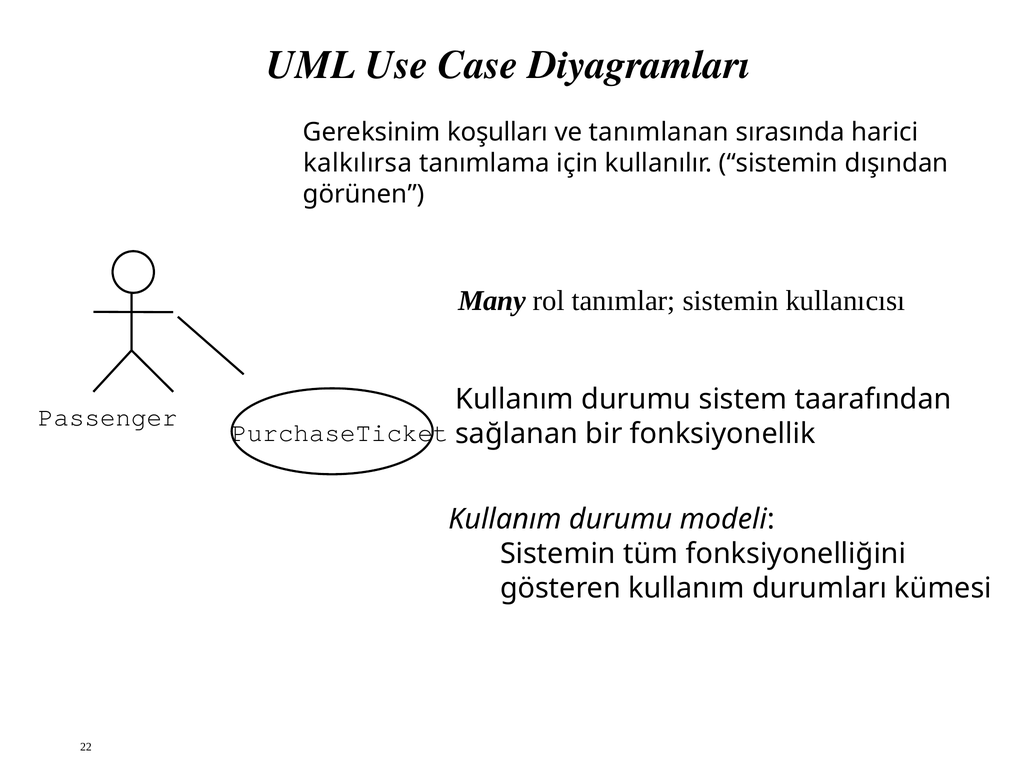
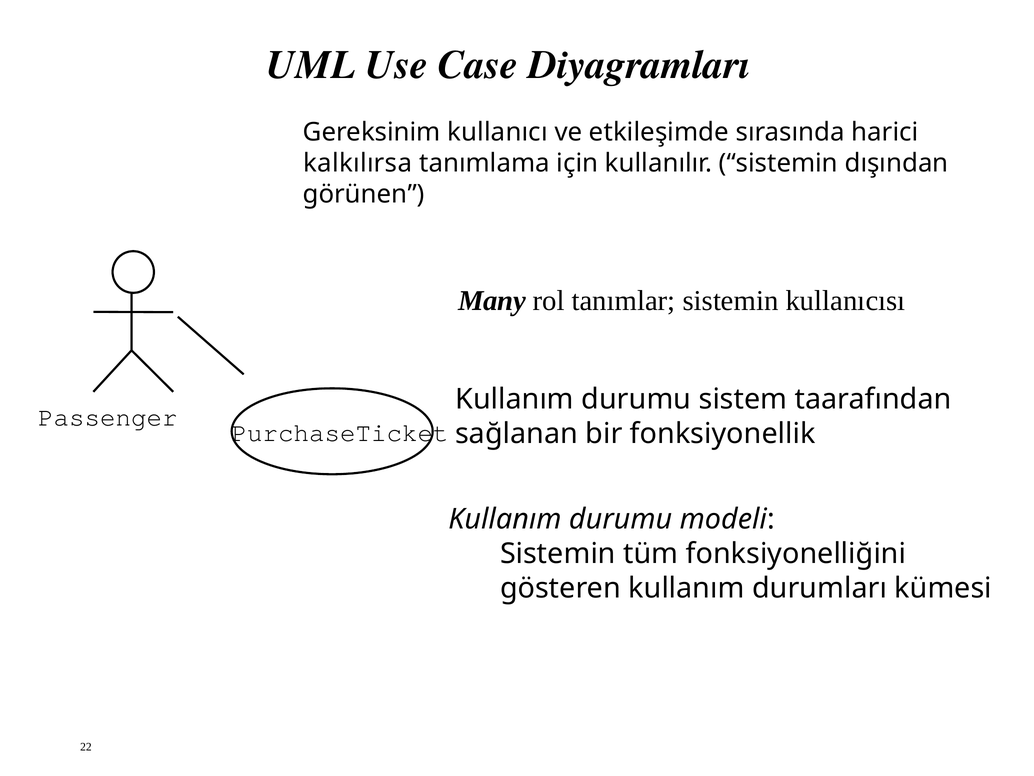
koşulları: koşulları -> kullanıcı (497, 132)
tanımlanan: tanımlanan -> etkileşimde (659, 132)
